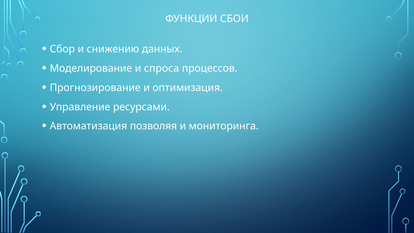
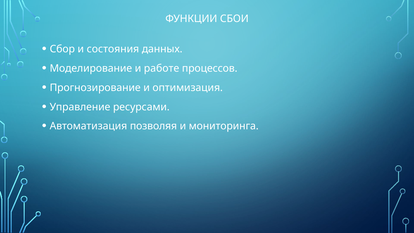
снижению: снижению -> состояния (113, 49)
спроса: спроса -> работе (162, 68)
